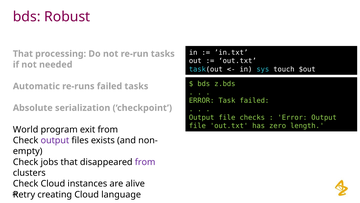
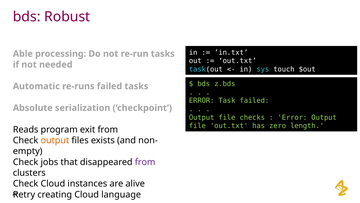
That: That -> Able (23, 54)
World: World -> Reads (26, 129)
output colour: purple -> orange (55, 140)
